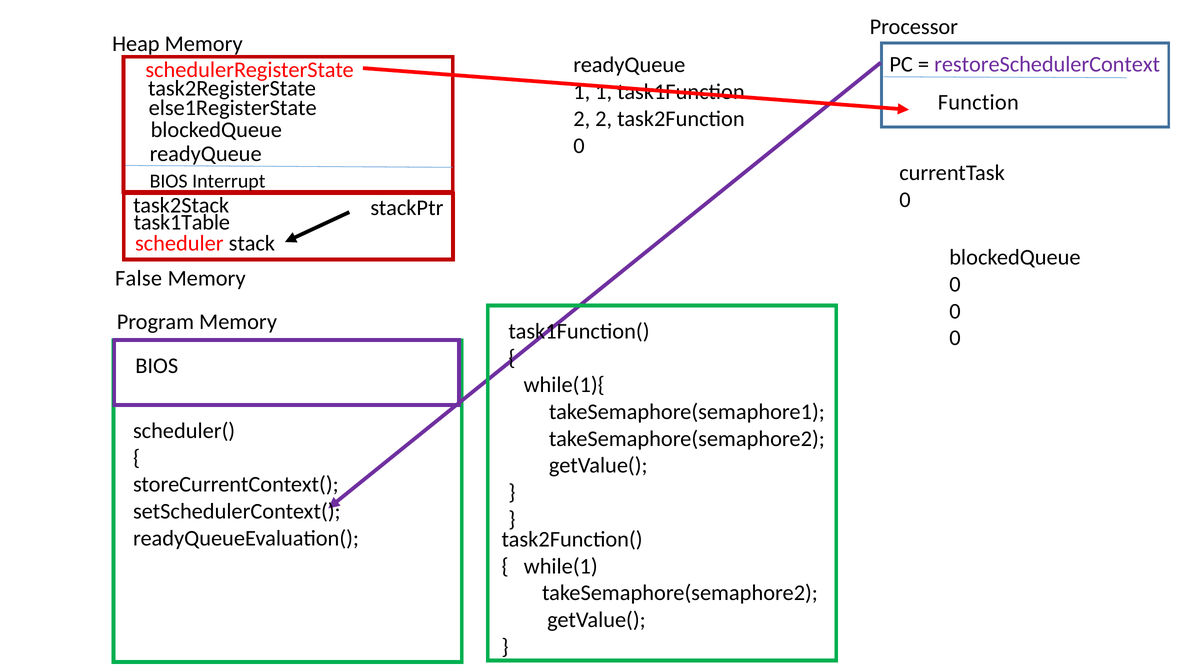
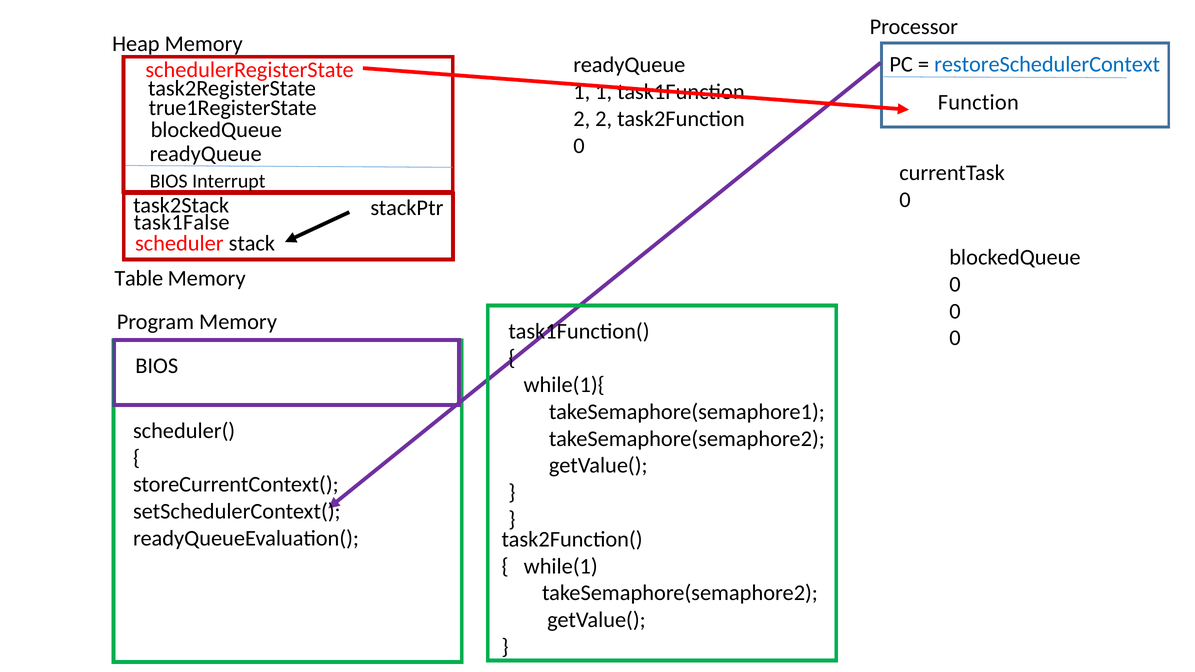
restoreSchedulerContext colour: purple -> blue (1047, 64)
else1RegisterState: else1RegisterState -> true1RegisterState (233, 108)
task1Table: task1Table -> task1False (182, 222)
False: False -> Table (139, 278)
